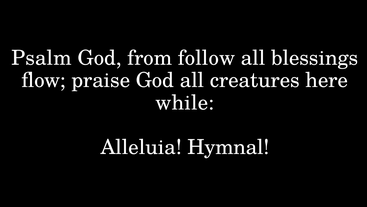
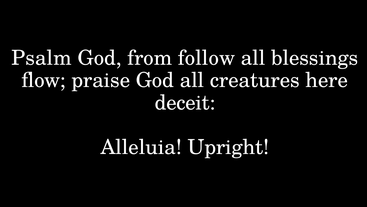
while: while -> deceit (185, 102)
Hymnal: Hymnal -> Upright (228, 147)
